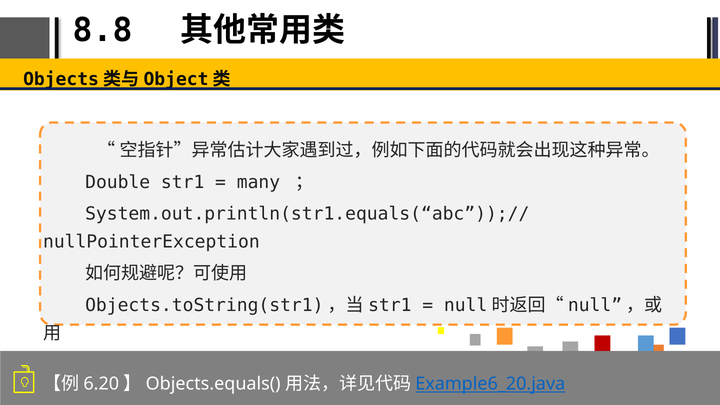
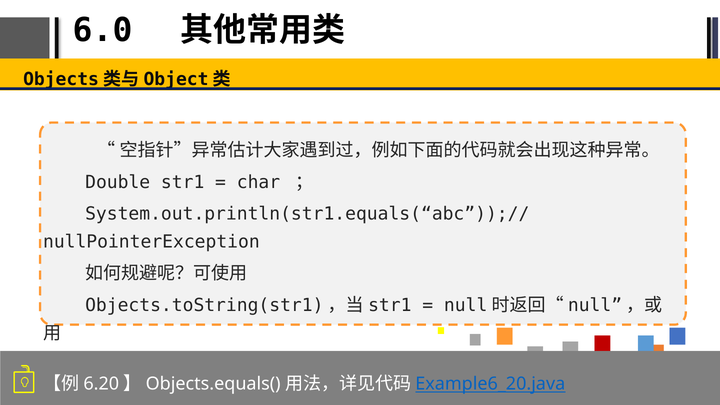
8.8: 8.8 -> 6.0 (103, 30)
many: many -> char (258, 182)
